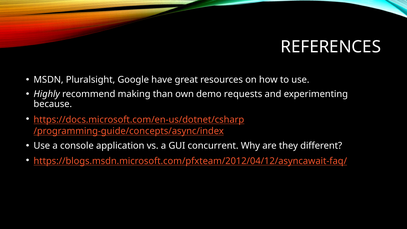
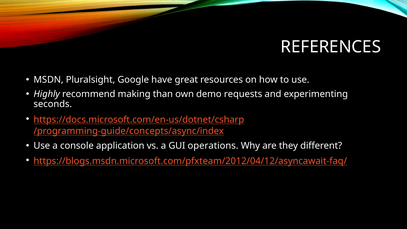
because: because -> seconds (53, 104)
concurrent: concurrent -> operations (213, 146)
